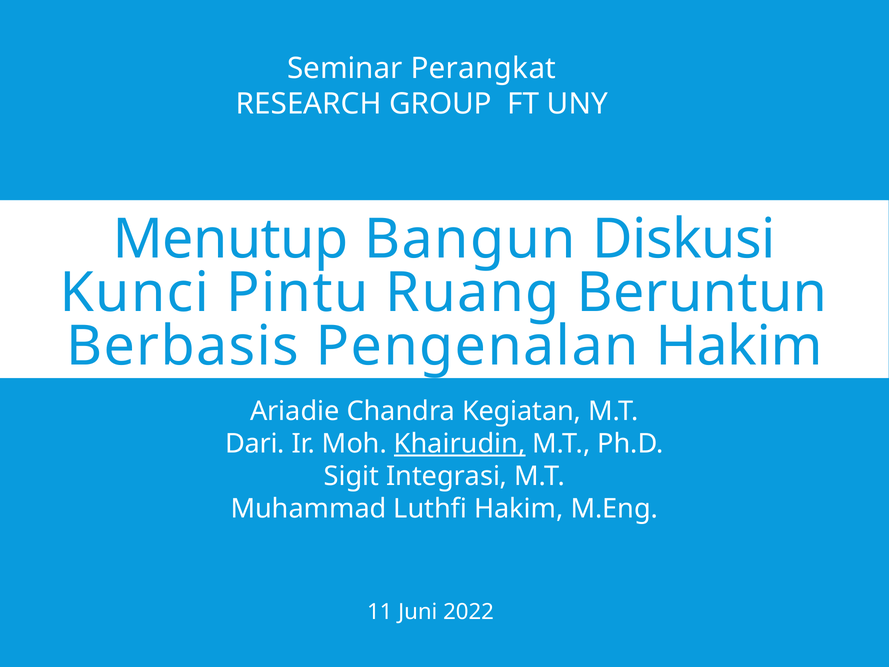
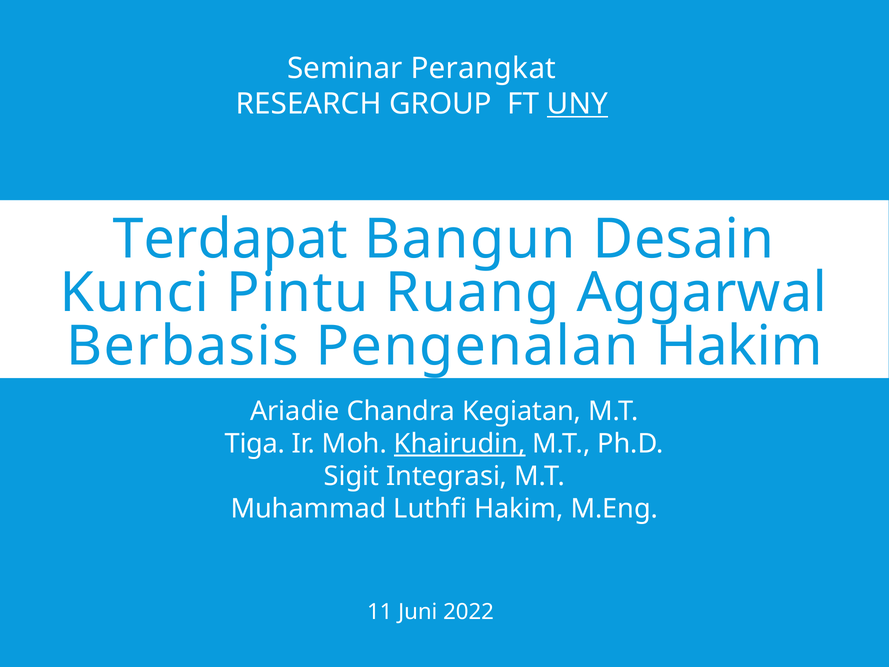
UNY underline: none -> present (577, 104)
Menutup: Menutup -> Terdapat (230, 239)
Diskusi: Diskusi -> Desain (683, 239)
Beruntun: Beruntun -> Aggarwal (702, 293)
Dari: Dari -> Tiga (255, 444)
